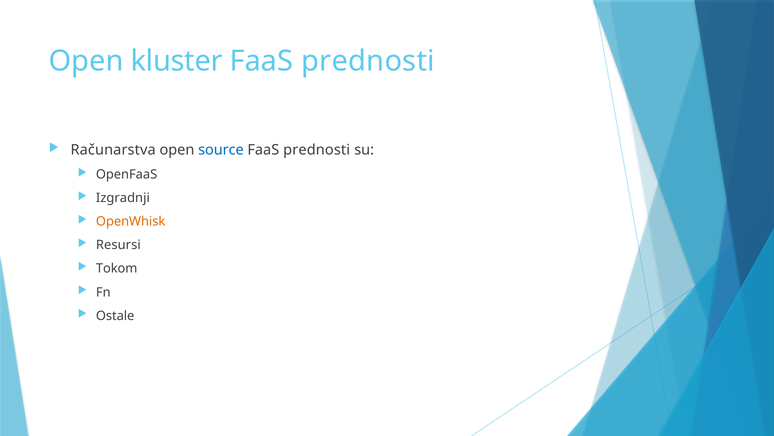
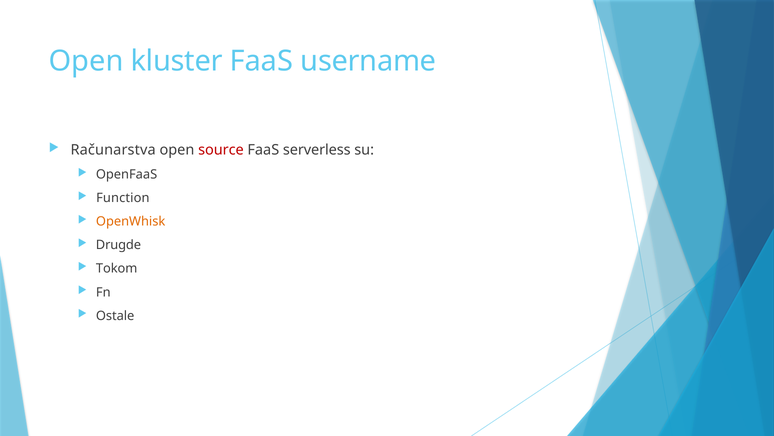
prednosti: prednosti -> username (368, 61)
source colour: blue -> red (221, 150)
prednosti: prednosti -> serverless (317, 150)
Izgradnji: Izgradnji -> Function (123, 198)
Resursi: Resursi -> Drugde (118, 245)
